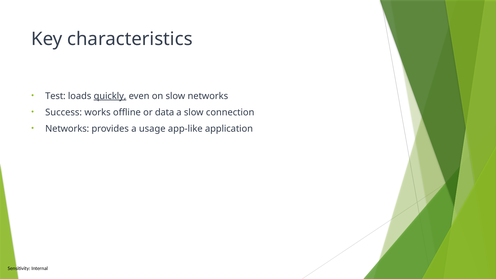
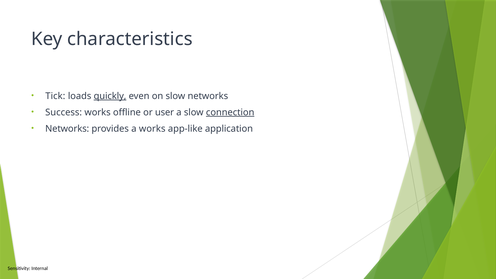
Test: Test -> Tick (55, 96)
data: data -> user (165, 112)
connection underline: none -> present (230, 112)
a usage: usage -> works (152, 129)
